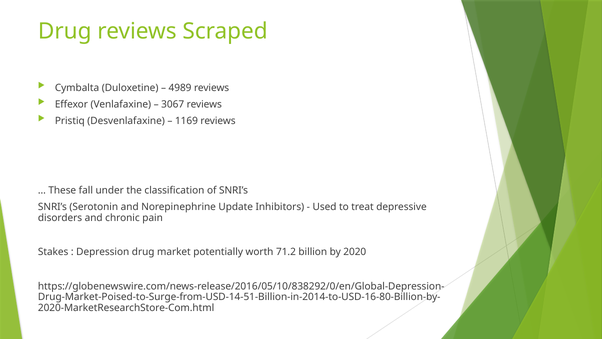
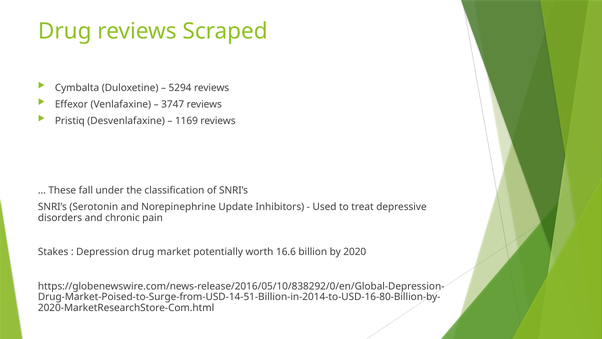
4989: 4989 -> 5294 (180, 88)
3067: 3067 -> 3747 (173, 105)
71.2: 71.2 -> 16.6 (286, 252)
